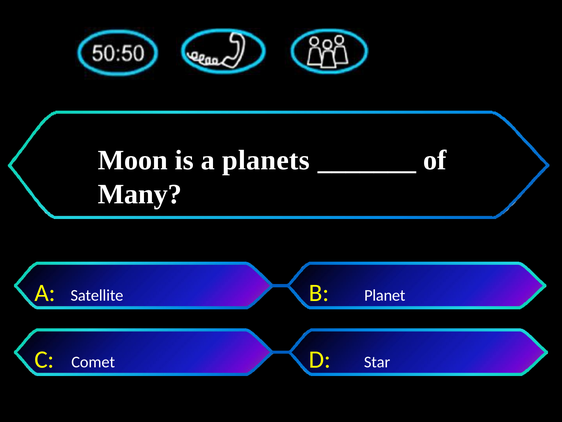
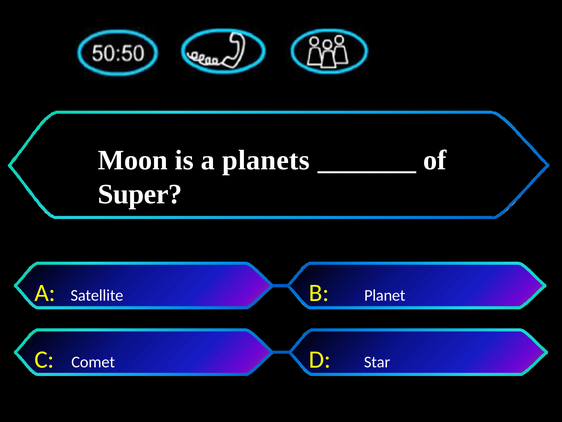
Many: Many -> Super (140, 194)
